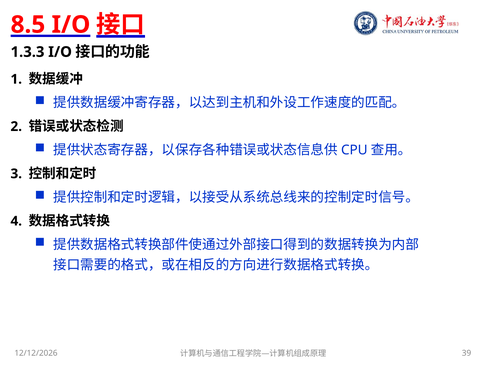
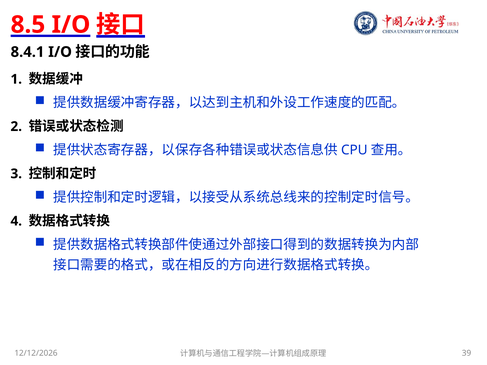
1.3.3: 1.3.3 -> 8.4.1 (28, 52)
